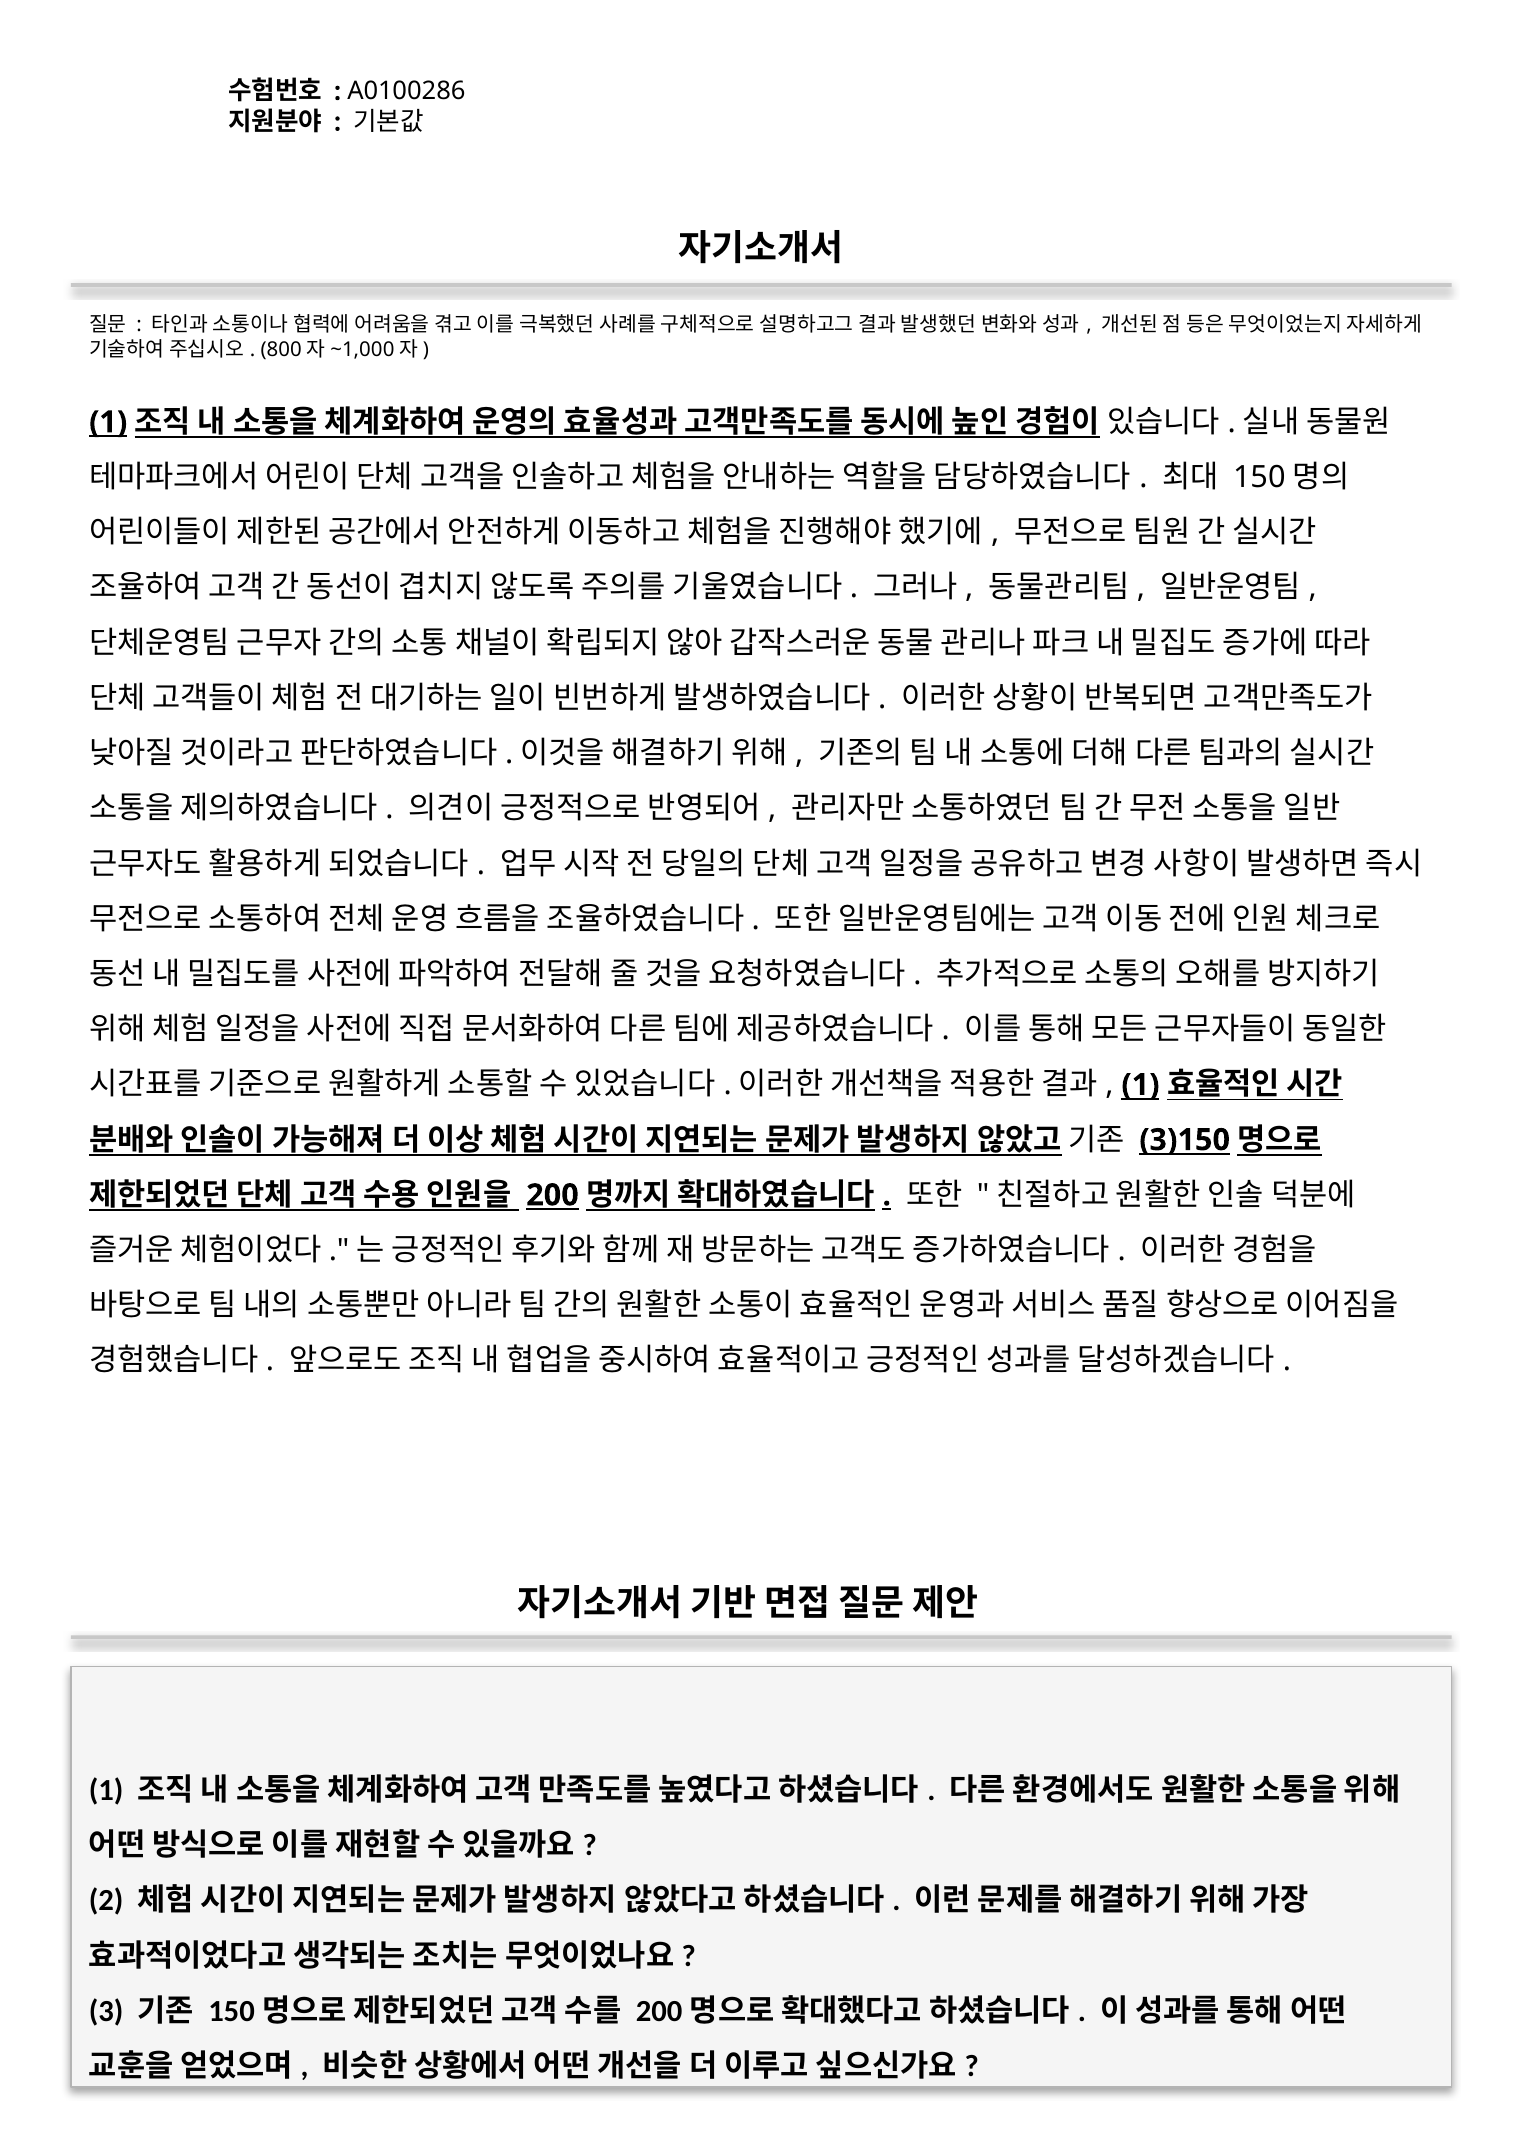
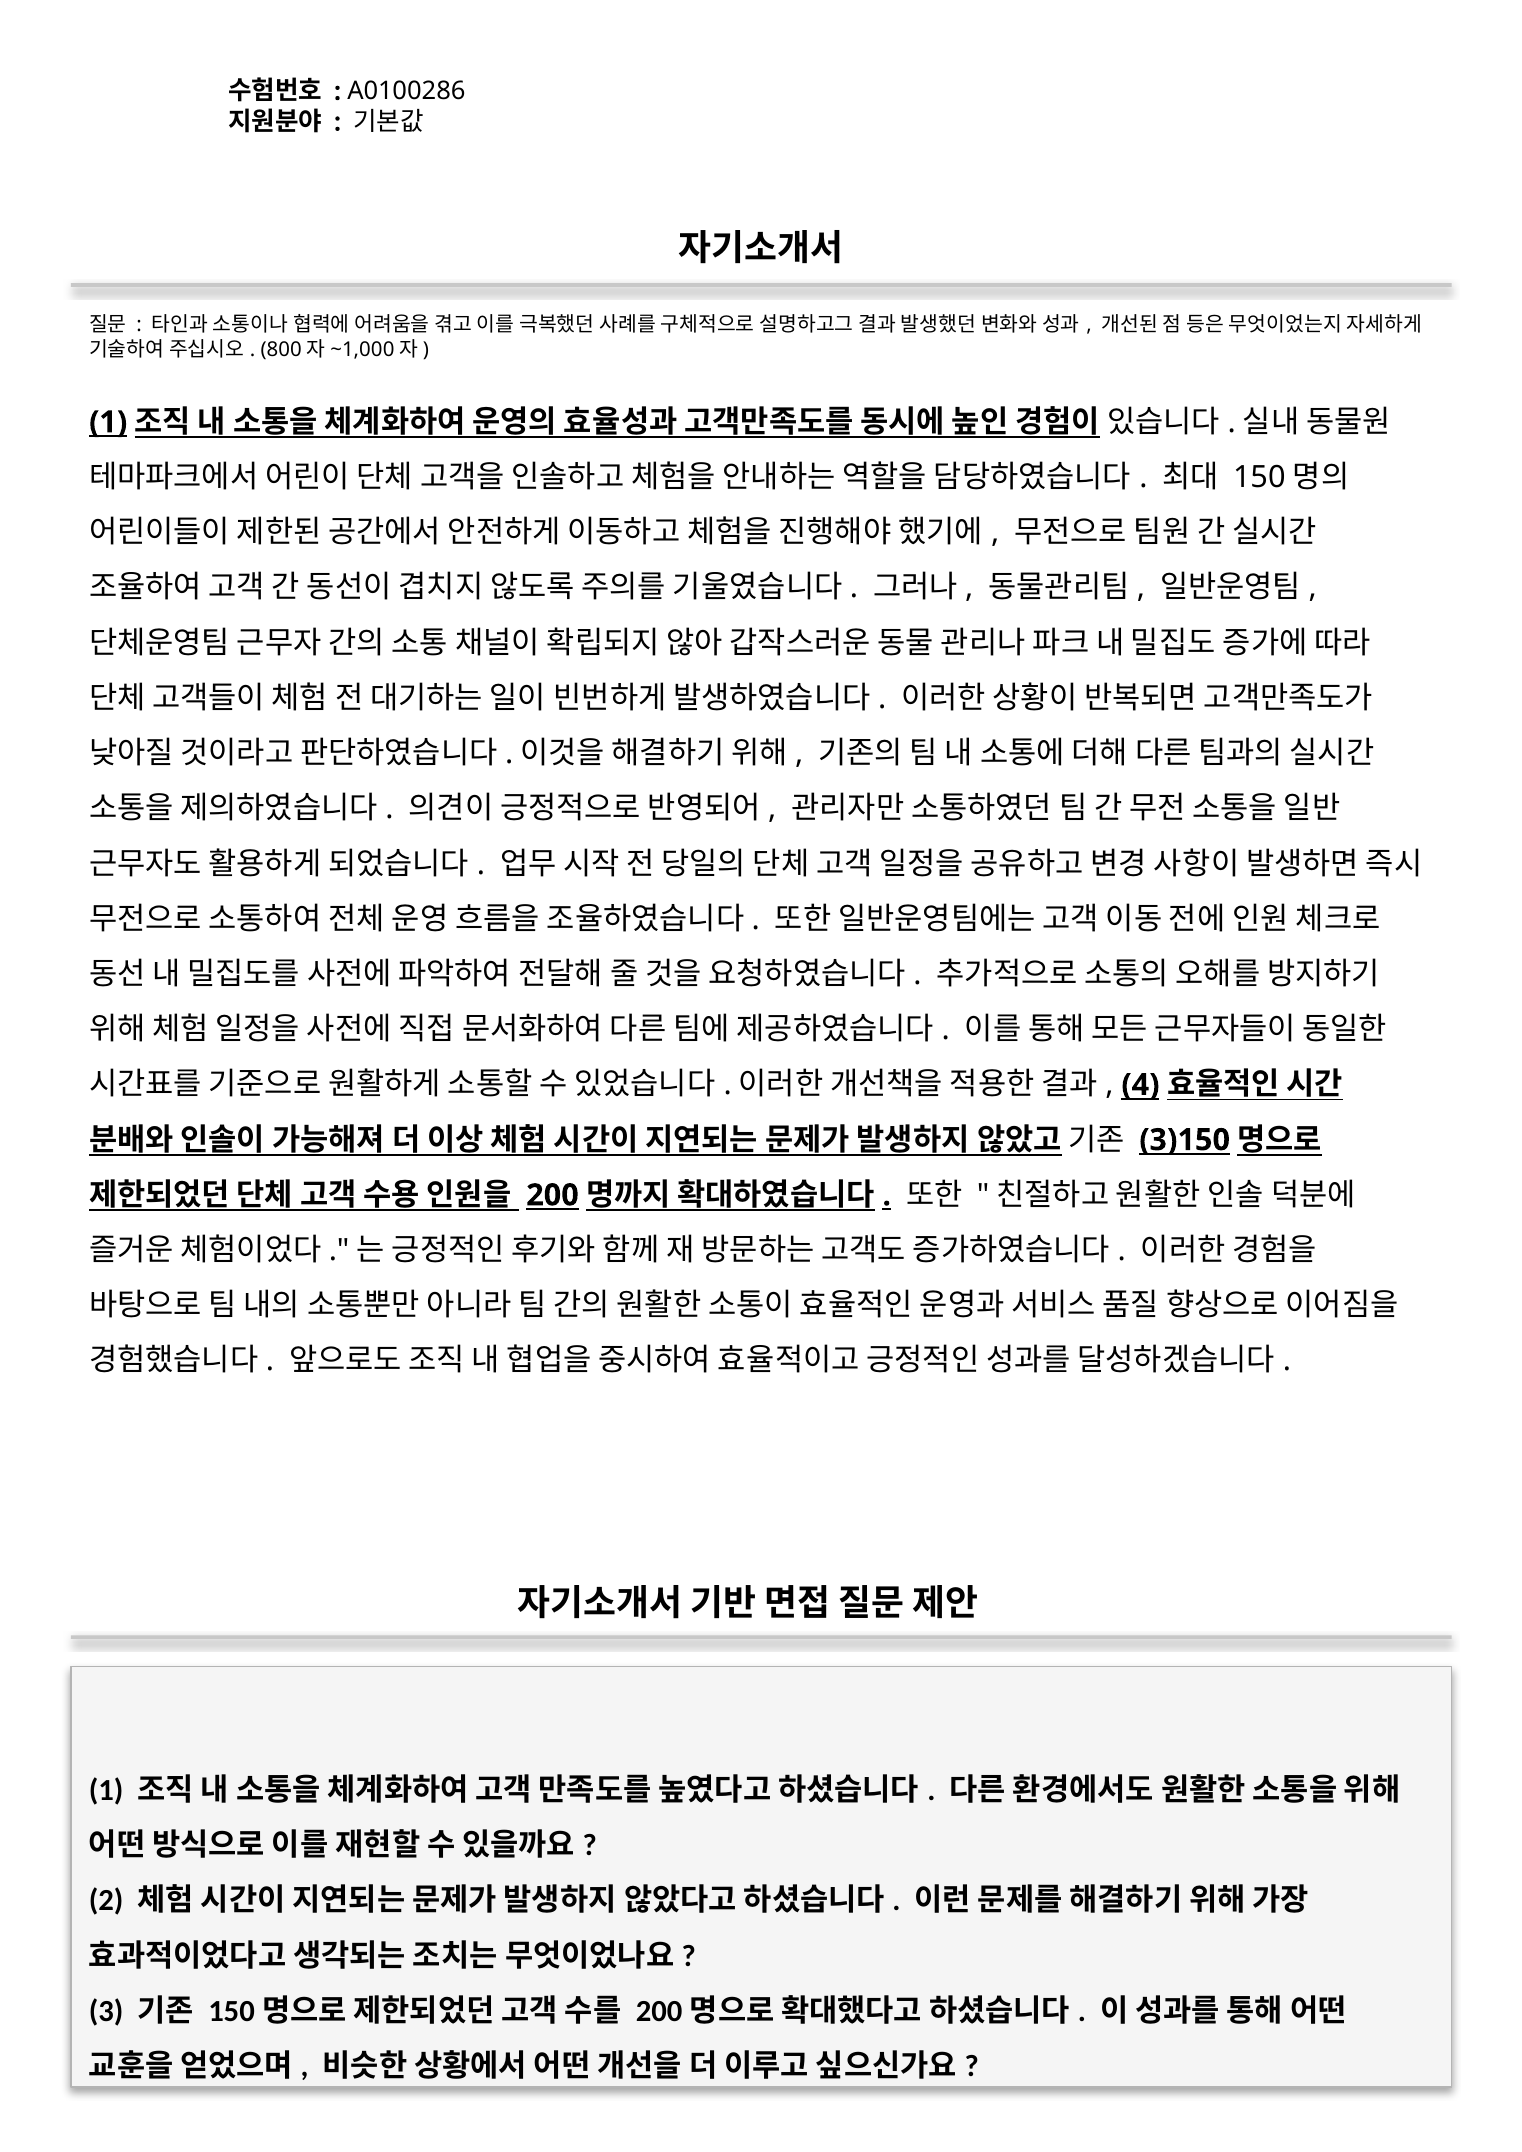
1: 1 -> 4 (1140, 1085)
